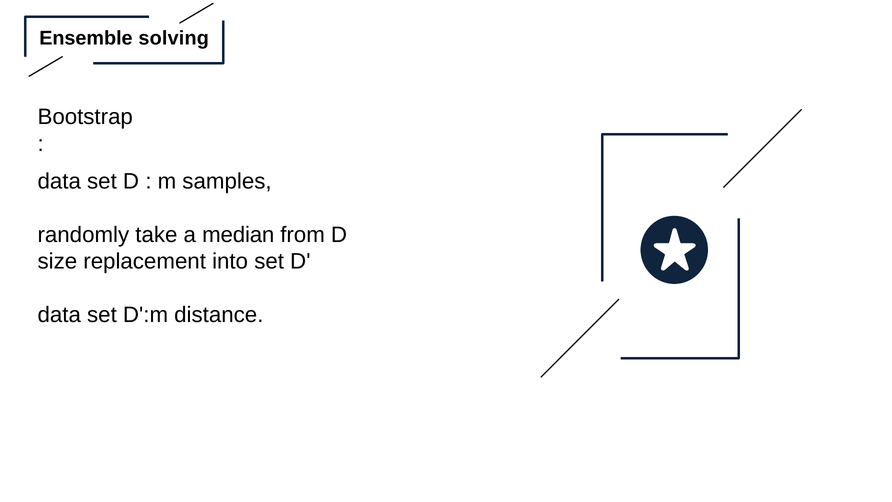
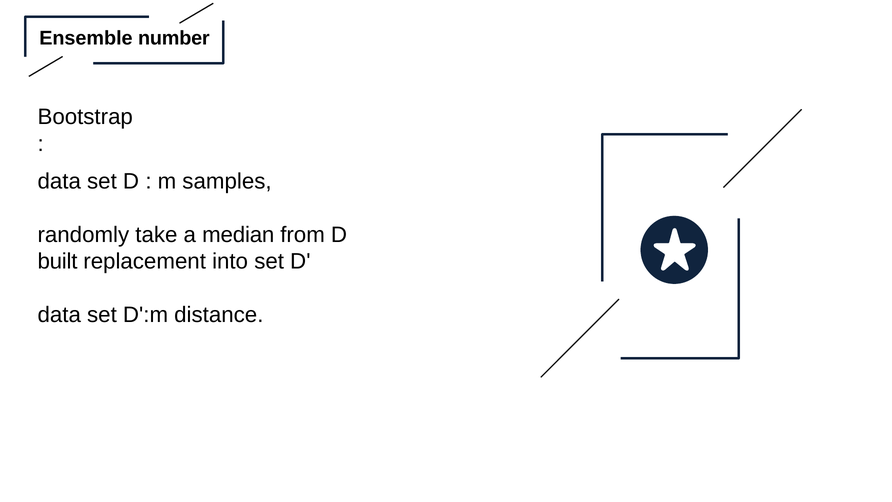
solving: solving -> number (174, 38)
size: size -> built (58, 261)
